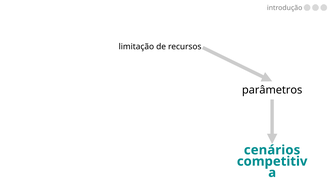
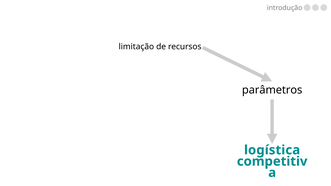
cenários: cenários -> logística (272, 150)
